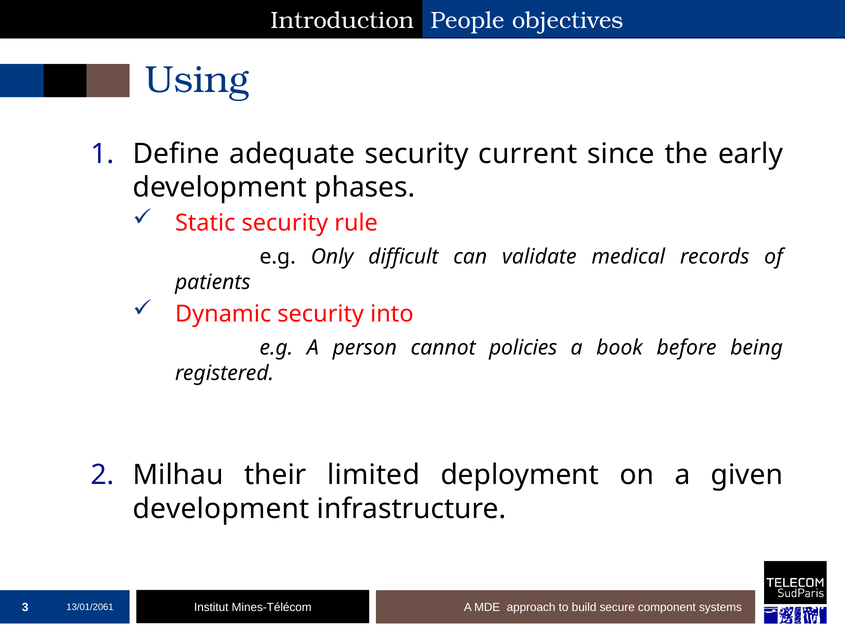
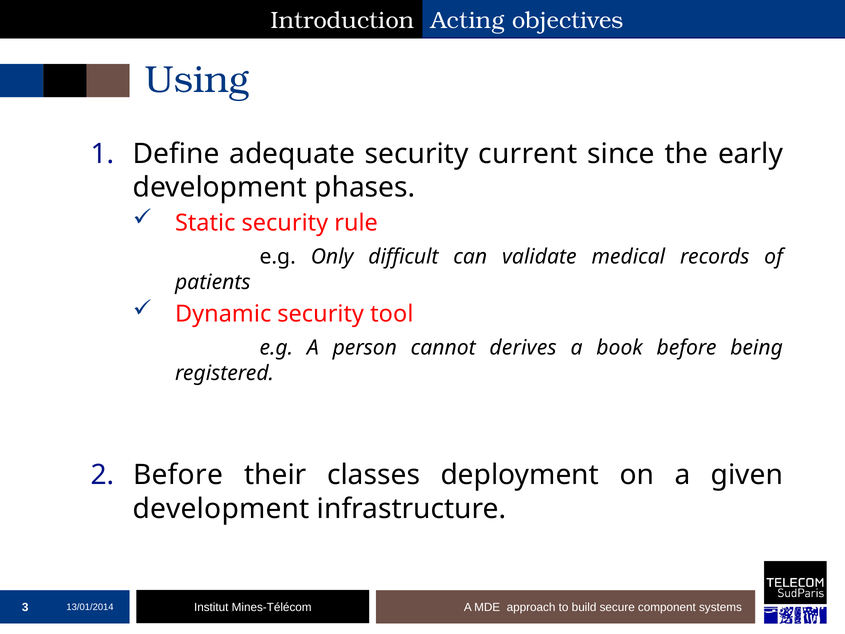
People: People -> Acting (468, 20)
into: into -> tool (392, 314)
policies: policies -> derives (523, 348)
Milhau: Milhau -> Before (178, 475)
limited: limited -> classes (374, 475)
13/01/2061: 13/01/2061 -> 13/01/2014 (90, 607)
